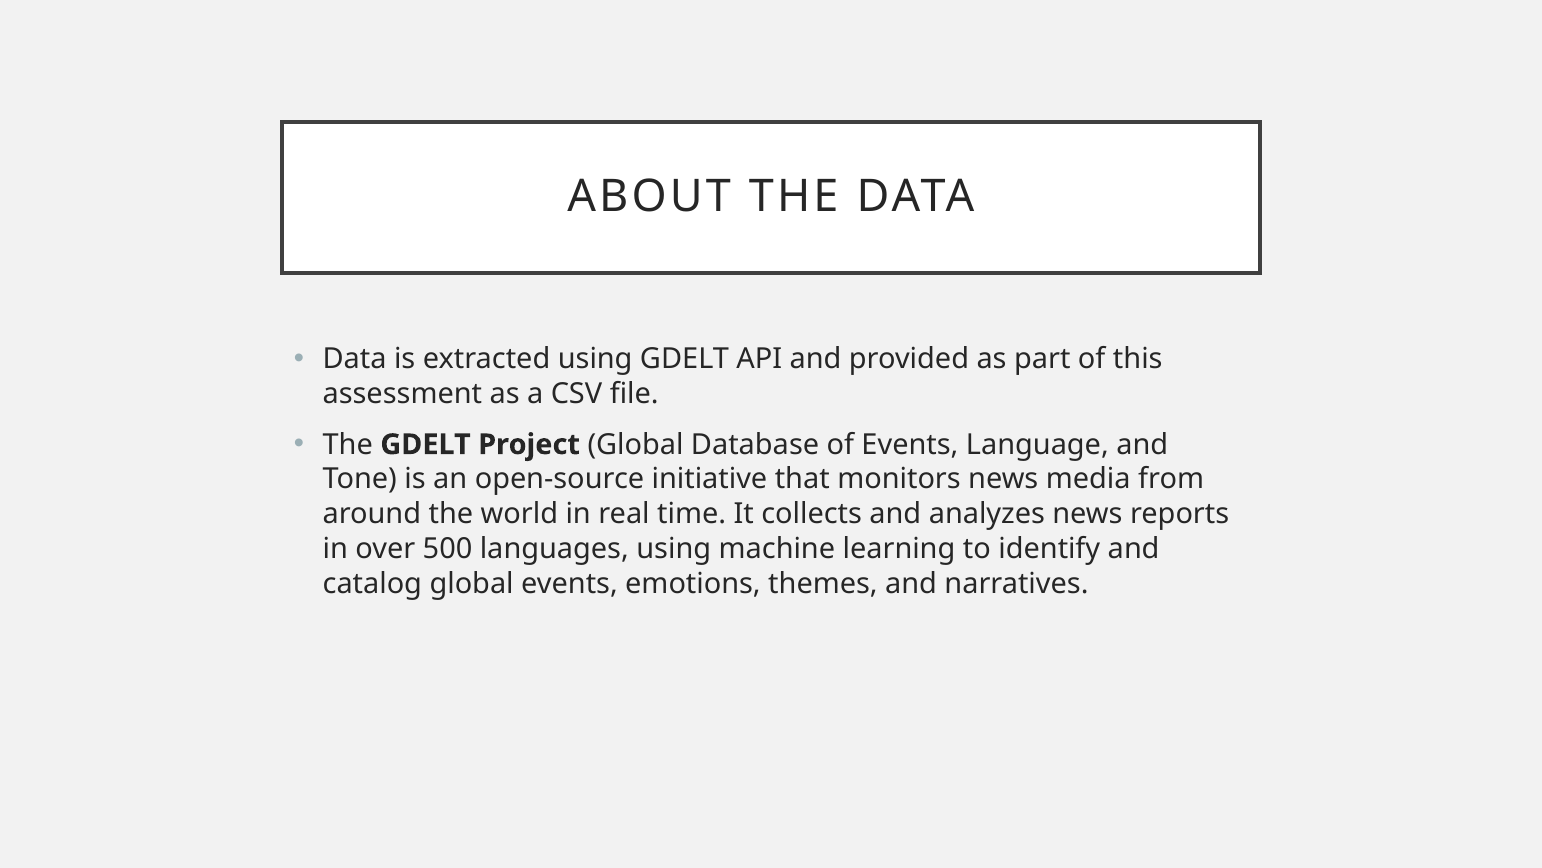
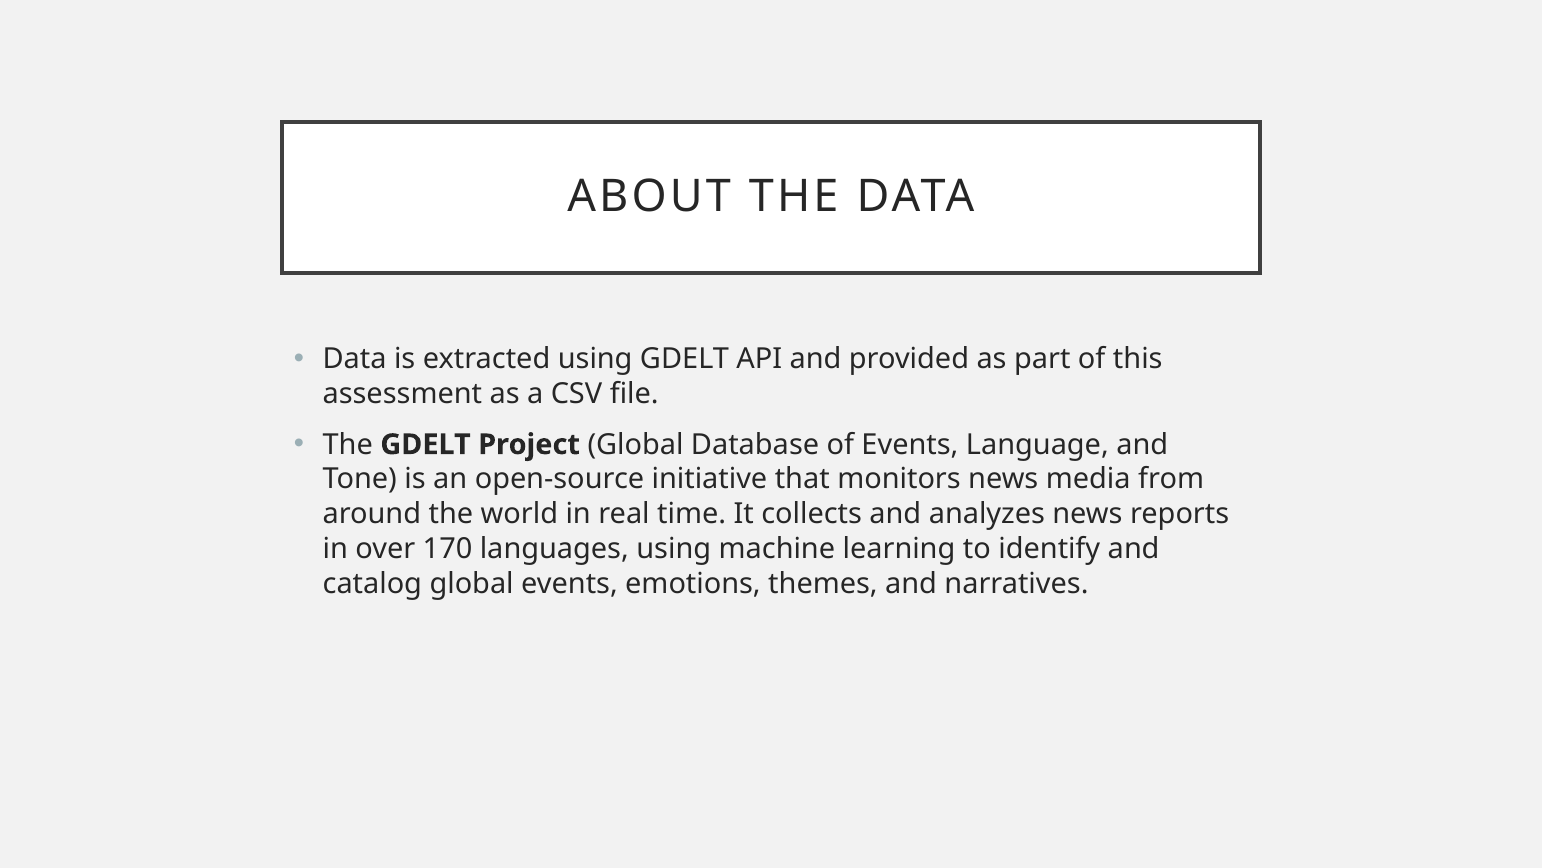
500: 500 -> 170 (448, 548)
